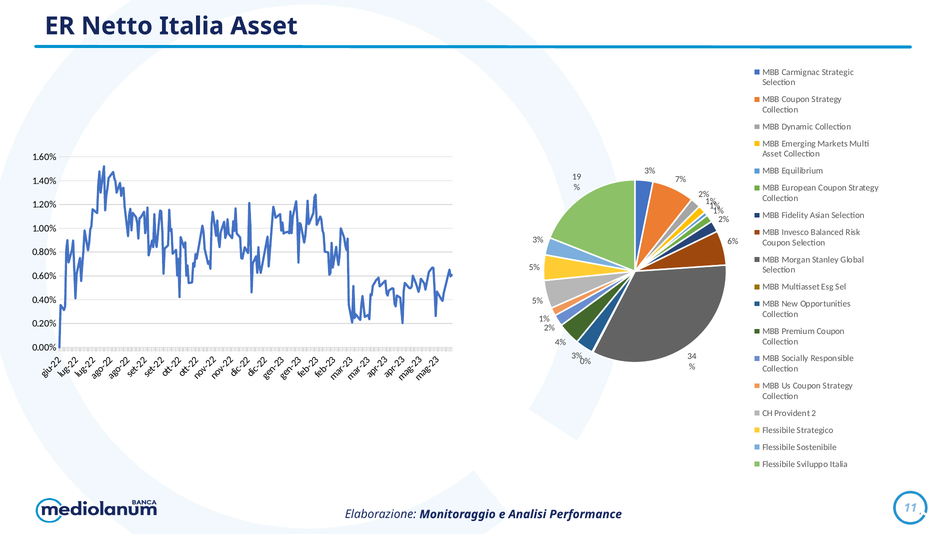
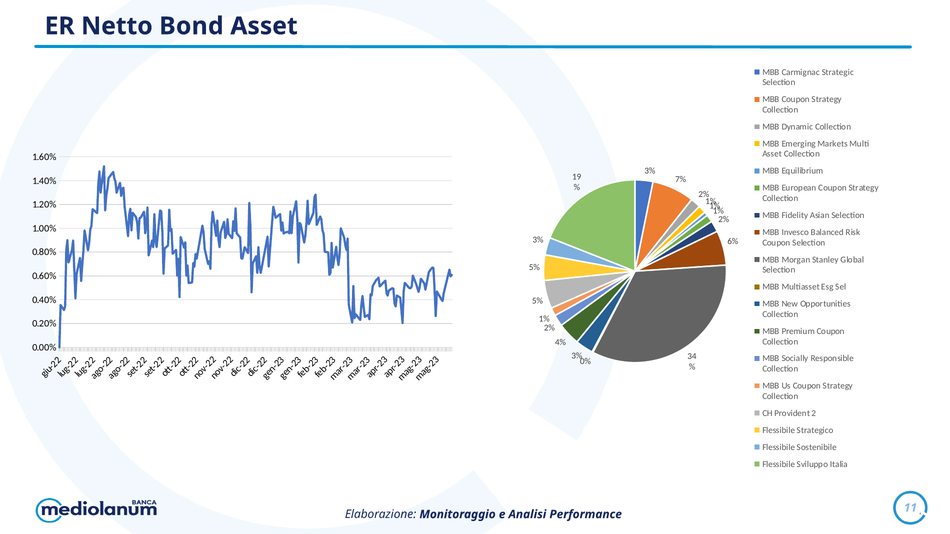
Netto Italia: Italia -> Bond (191, 26)
